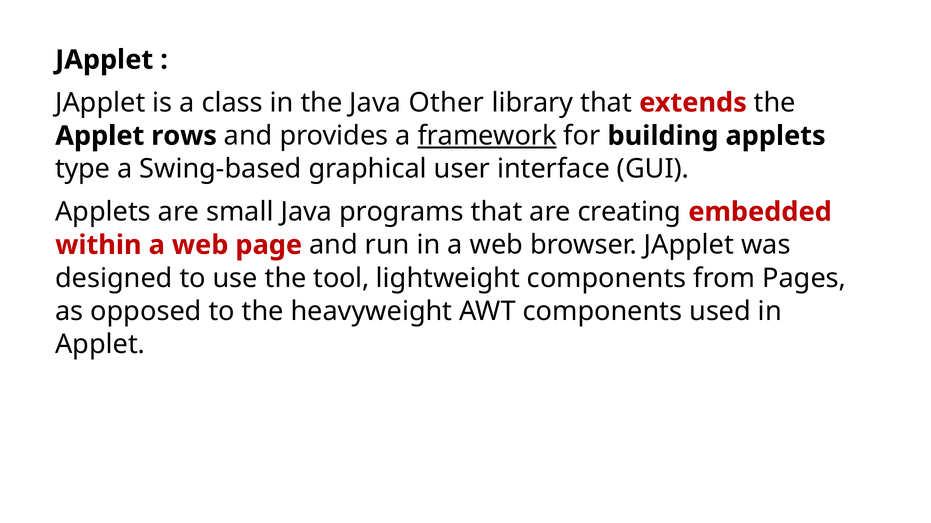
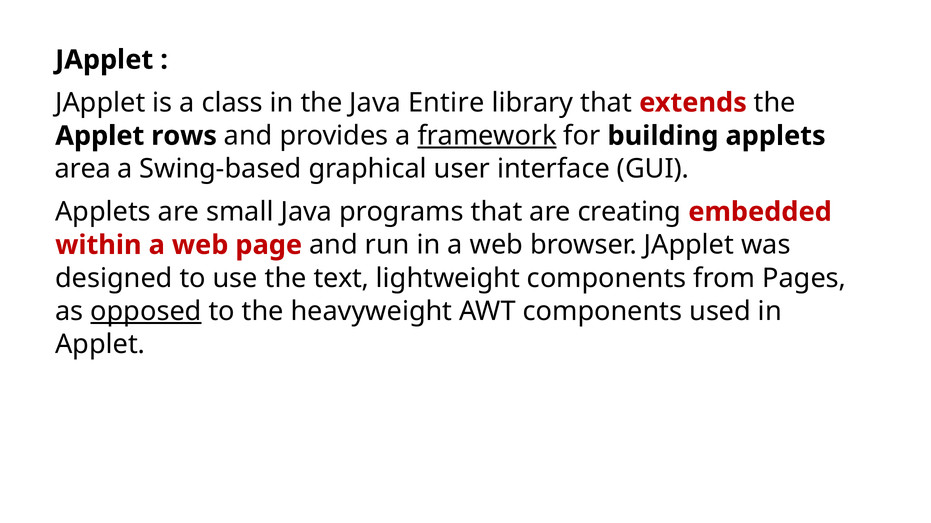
Other: Other -> Entire (446, 103)
type: type -> area (83, 169)
tool: tool -> text (341, 279)
opposed underline: none -> present (146, 312)
